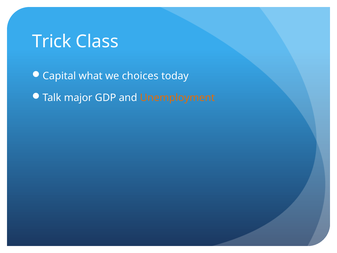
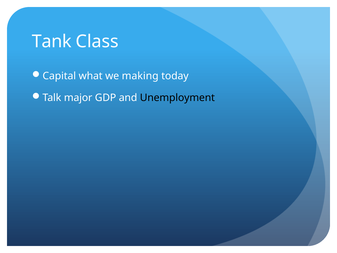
Trick: Trick -> Tank (52, 41)
choices: choices -> making (140, 76)
Unemployment colour: orange -> black (177, 98)
